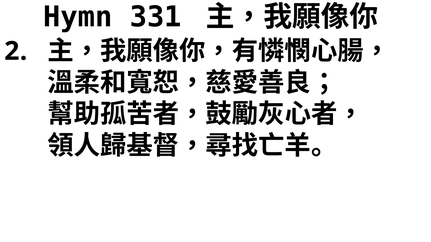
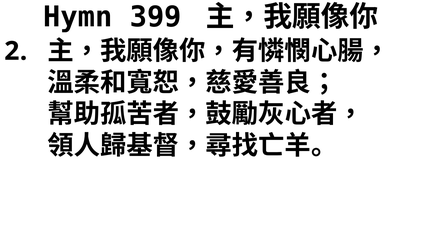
331: 331 -> 399 (156, 17)
